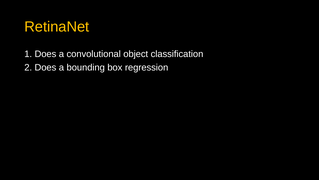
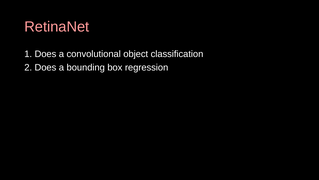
RetinaNet colour: yellow -> pink (57, 27)
